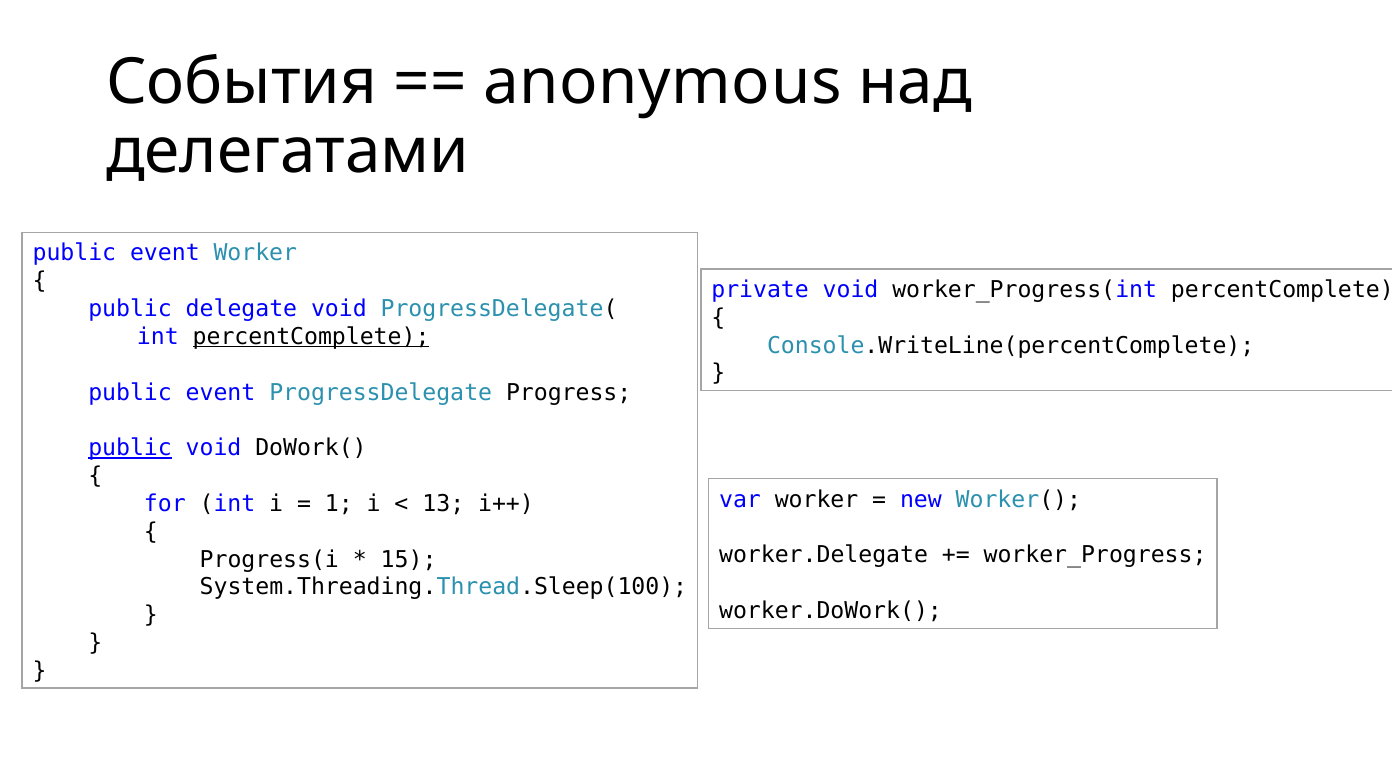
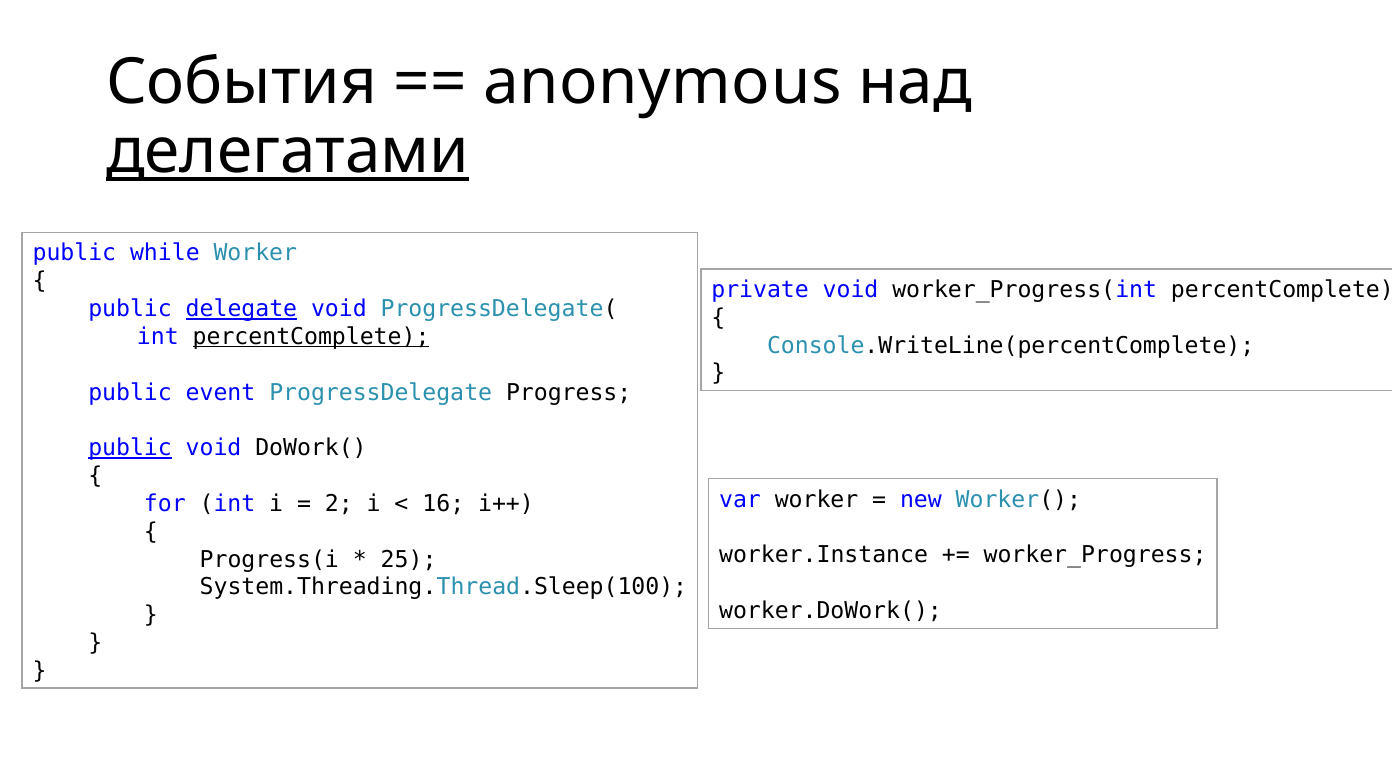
делегатами underline: none -> present (288, 151)
event: event -> while (165, 253)
delegate underline: none -> present (241, 309)
1: 1 -> 2 (339, 504)
13: 13 -> 16 (443, 504)
worker.Delegate: worker.Delegate -> worker.Instance (824, 555)
15: 15 -> 25 (409, 559)
